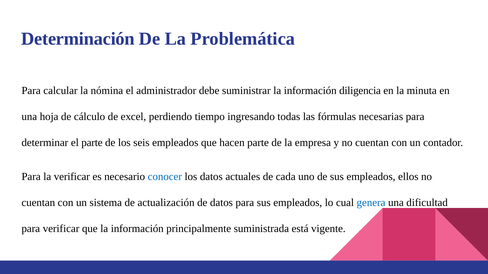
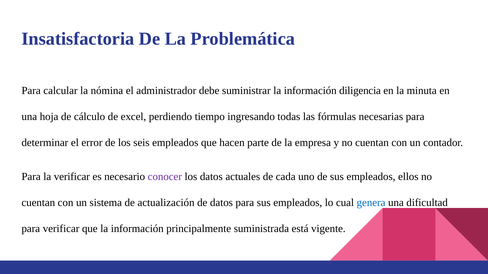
Determinación: Determinación -> Insatisfactoria (78, 39)
el parte: parte -> error (92, 143)
conocer colour: blue -> purple (165, 177)
